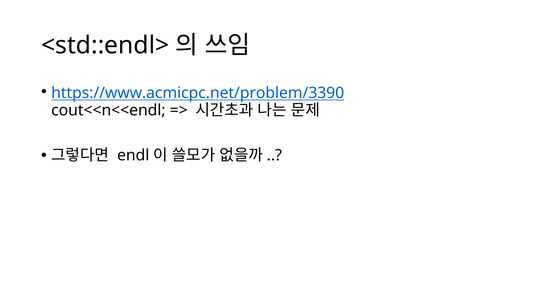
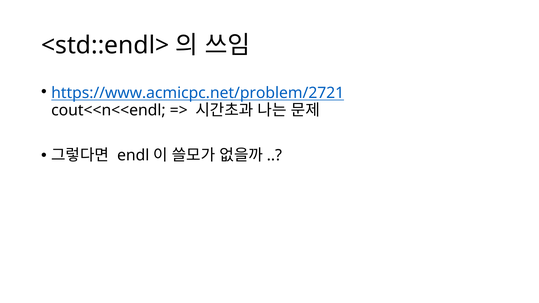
https://www.acmicpc.net/problem/3390: https://www.acmicpc.net/problem/3390 -> https://www.acmicpc.net/problem/2721 (198, 93)
